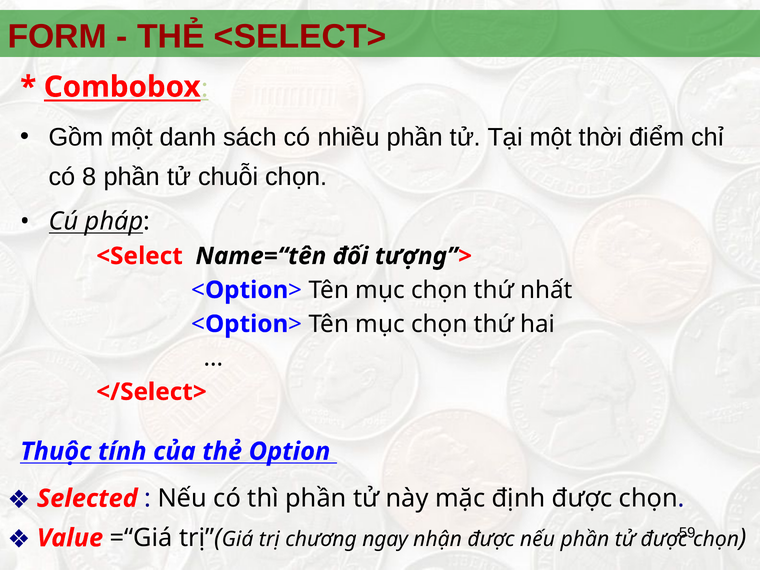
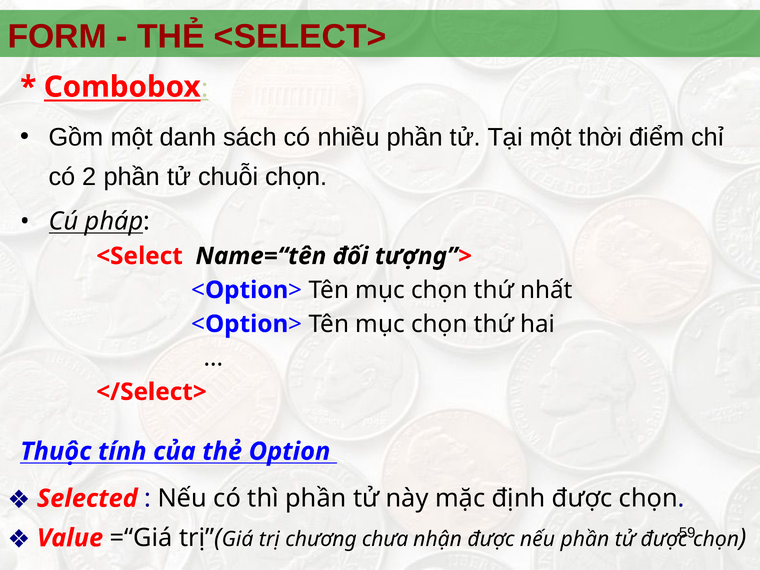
8: 8 -> 2 (90, 177)
ngay: ngay -> chưa (385, 539)
